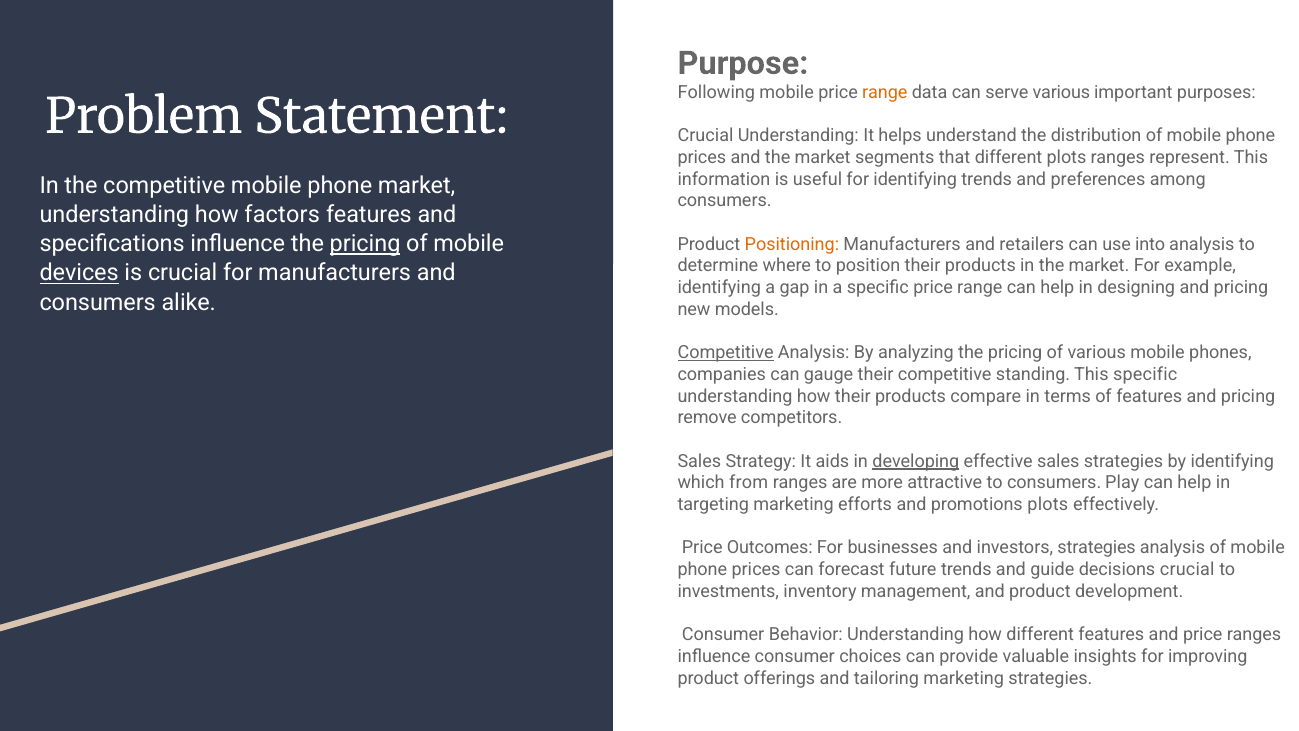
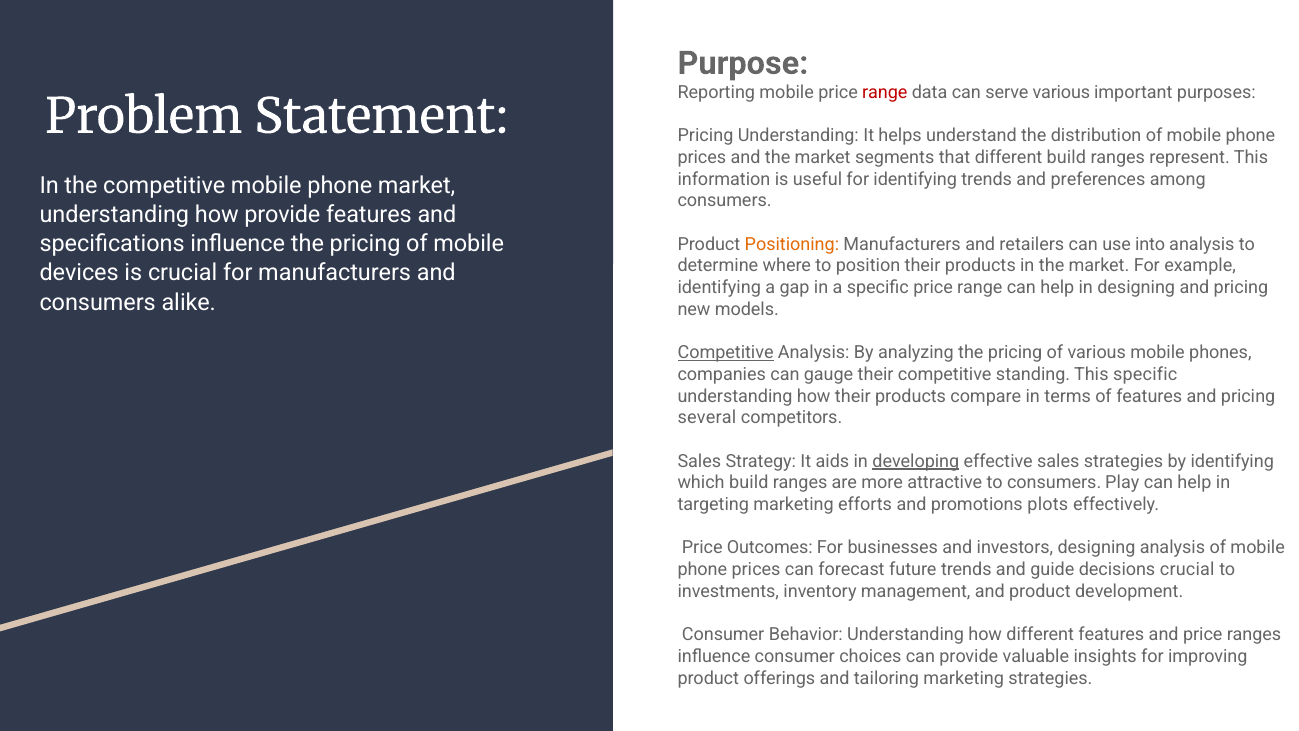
Following: Following -> Reporting (716, 92)
range colour: orange -> red (885, 92)
Crucial: Crucial -> Pricing (706, 136)
different plots: plots -> build (1066, 157)
how factors: factors -> provide (282, 215)
pricing underline: present -> none (365, 244)
devices underline: present -> none (79, 273)
remove: remove -> several (707, 418)
which from: from -> build (749, 483)
investors strategies: strategies -> designing (1097, 548)
